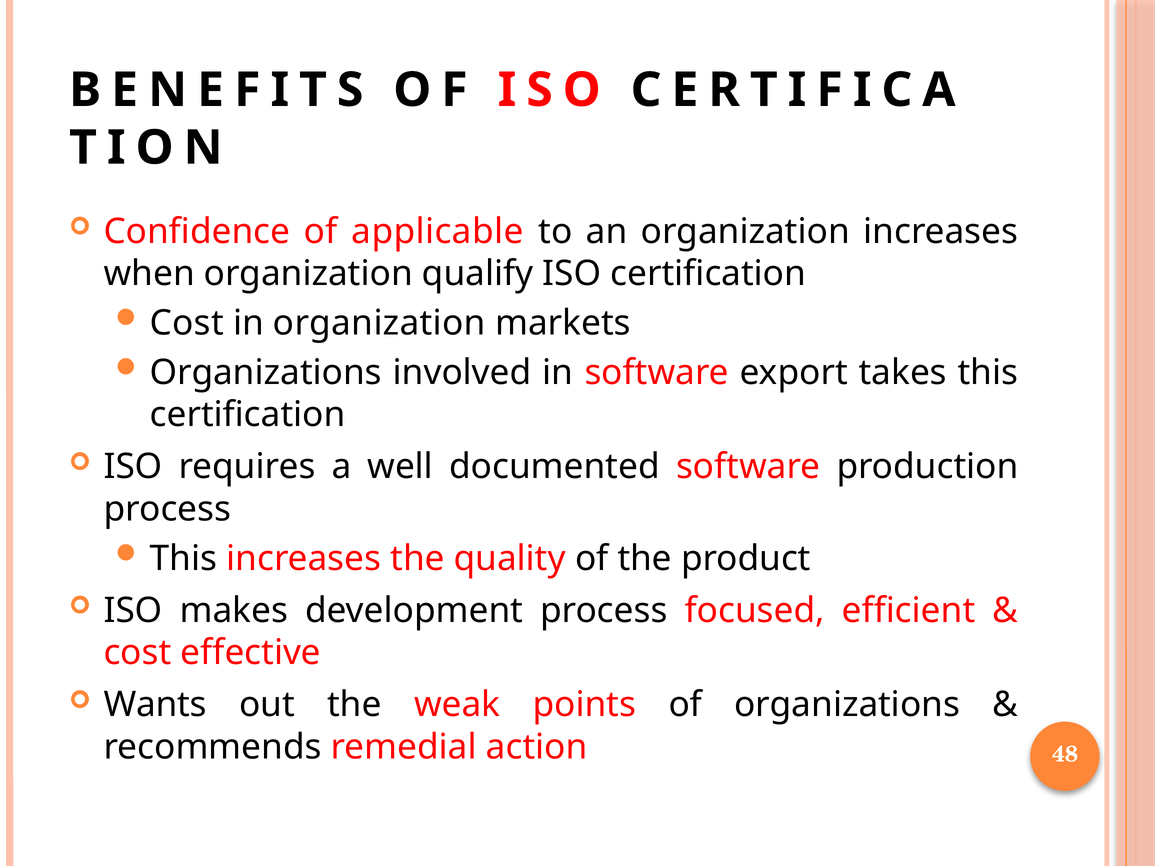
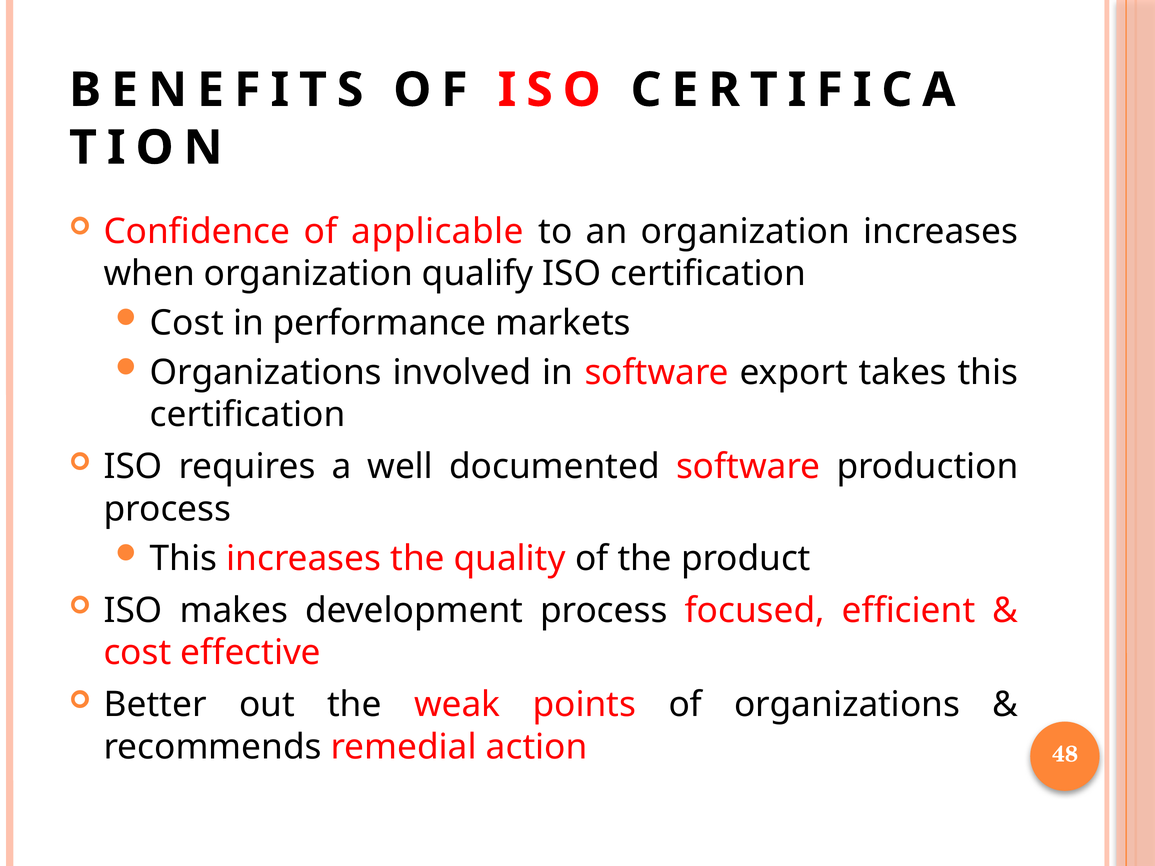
in organization: organization -> performance (380, 323)
Wants: Wants -> Better (155, 705)
